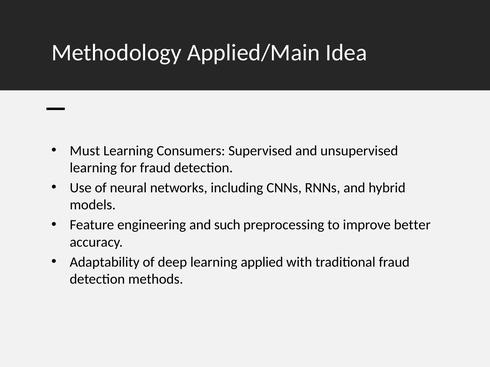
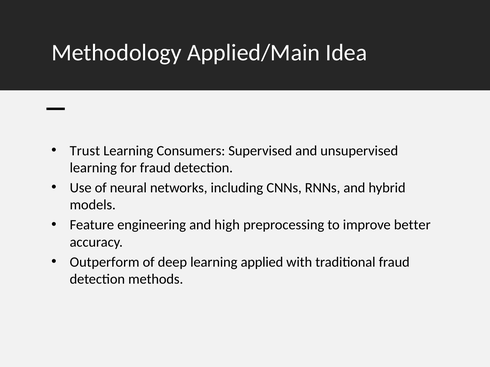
Must: Must -> Trust (85, 151)
such: such -> high (227, 225)
Adaptability: Adaptability -> Outperform (105, 262)
